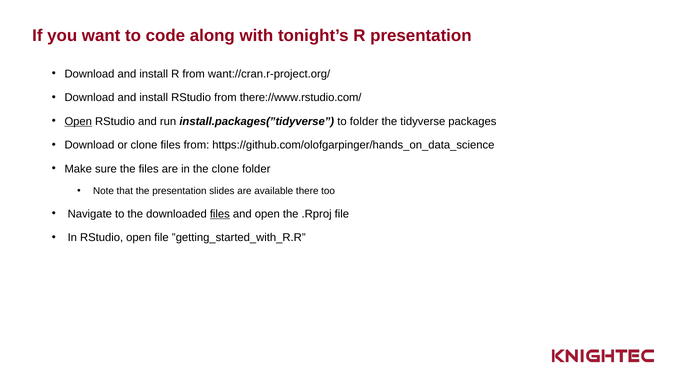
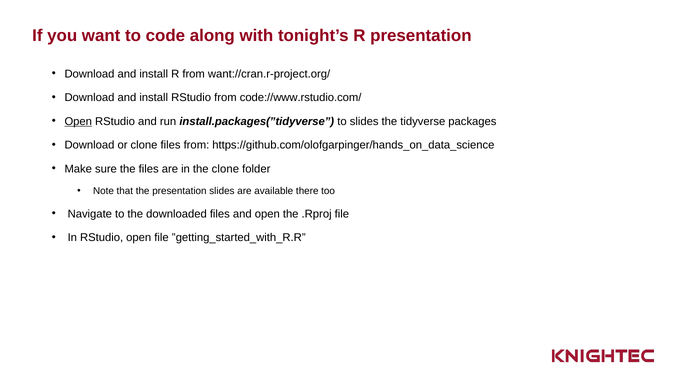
there://www.rstudio.com/: there://www.rstudio.com/ -> code://www.rstudio.com/ (301, 98)
to folder: folder -> slides (364, 121)
files underline: present -> none (220, 214)
